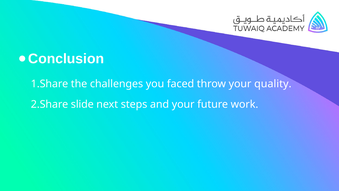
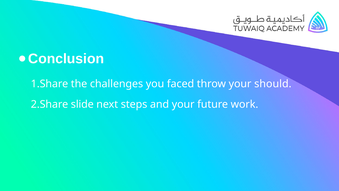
quality: quality -> should (273, 84)
